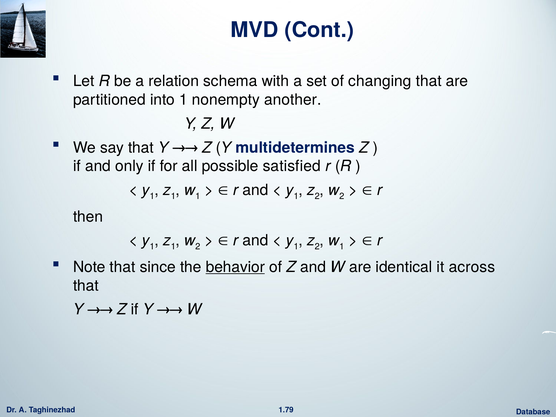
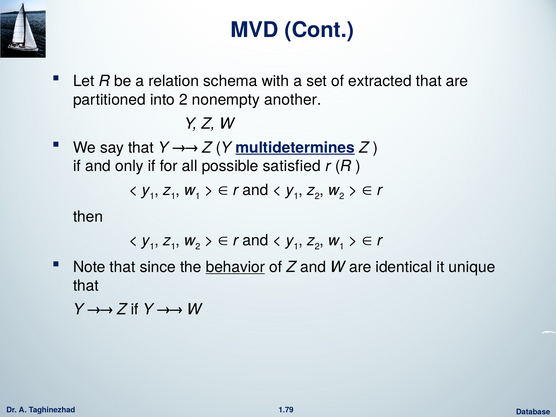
changing: changing -> extracted (380, 81)
into 1: 1 -> 2 (183, 100)
multidetermines underline: none -> present (295, 148)
across: across -> unique (472, 267)
